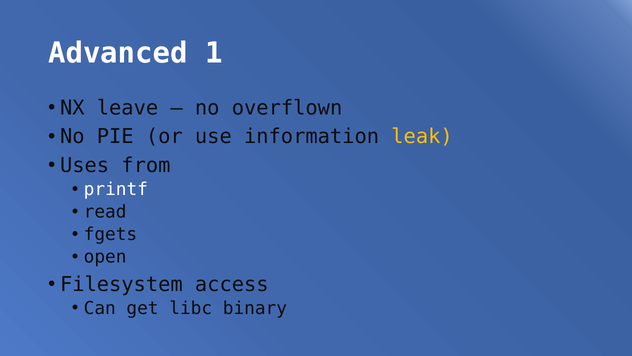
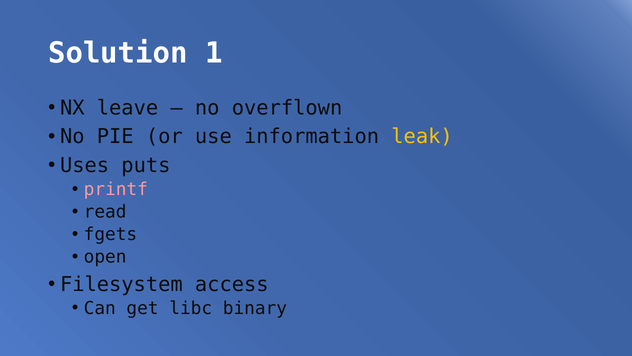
Advanced: Advanced -> Solution (118, 53)
from: from -> puts (146, 165)
printf colour: white -> pink (116, 189)
